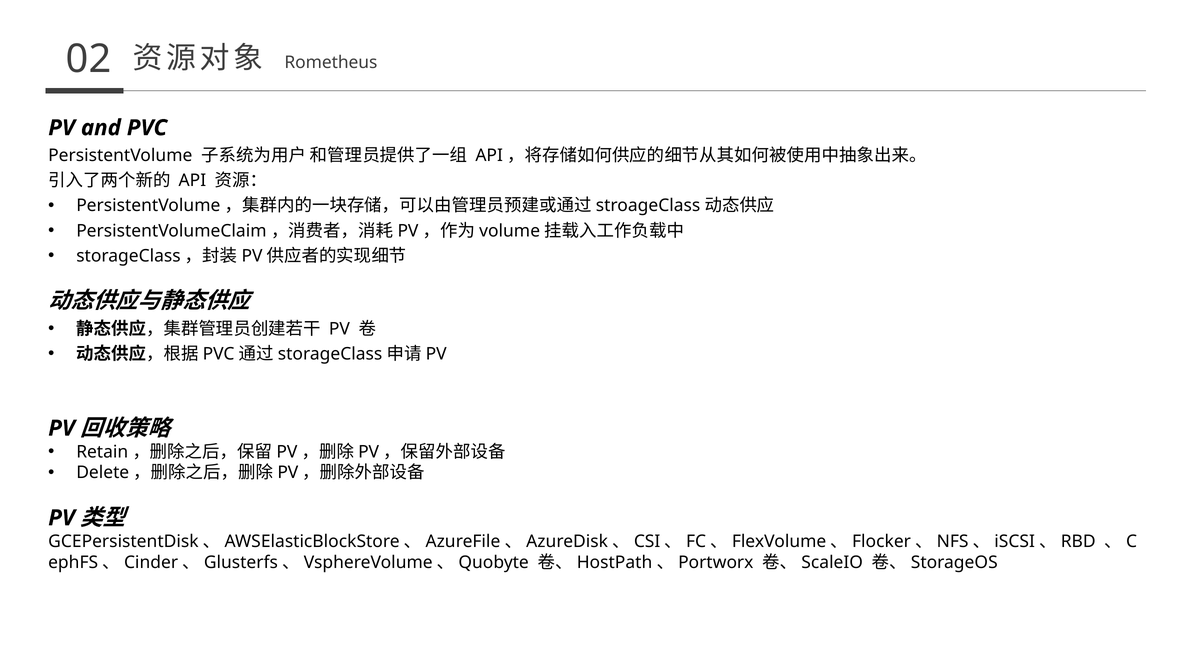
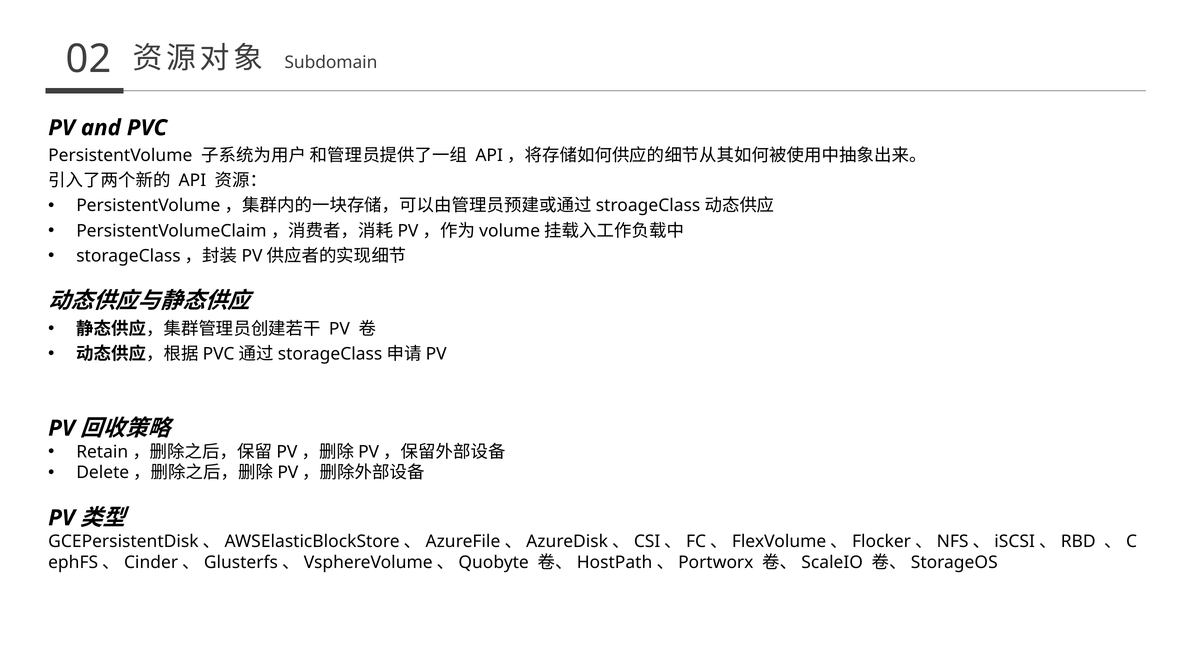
Rometheus: Rometheus -> Subdomain (331, 63)
